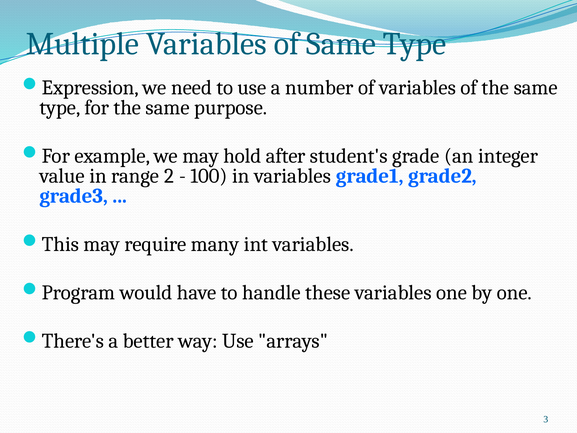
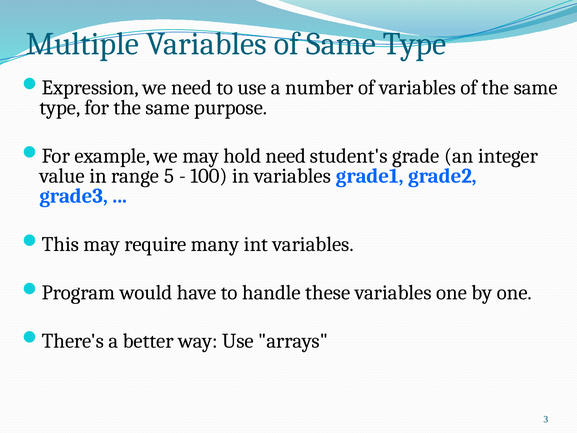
hold after: after -> need (286, 156)
2: 2 -> 5 (169, 176)
